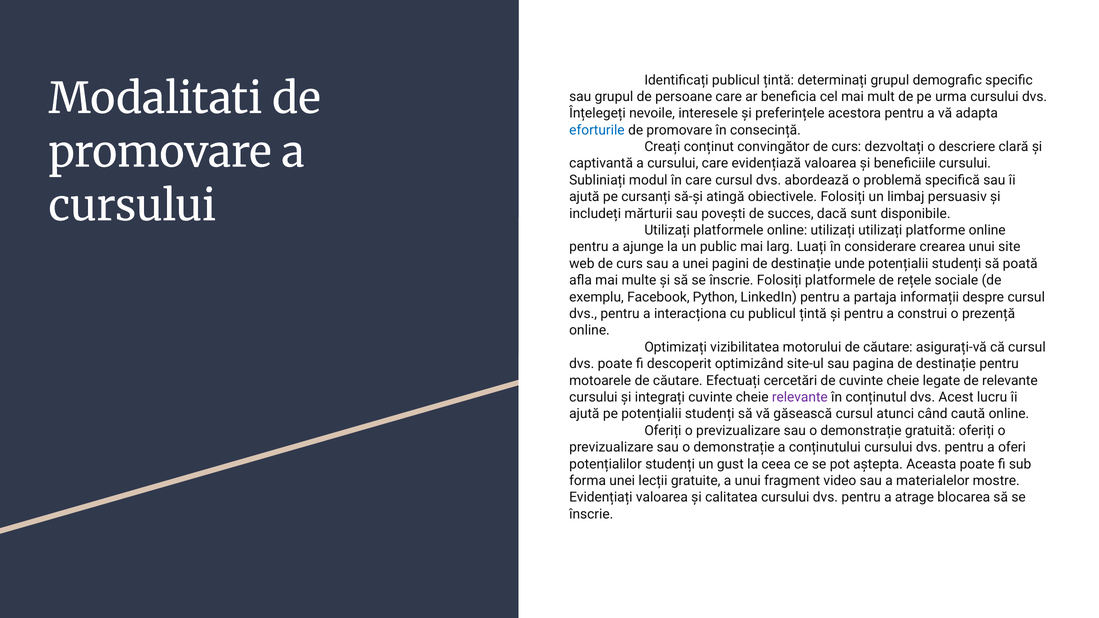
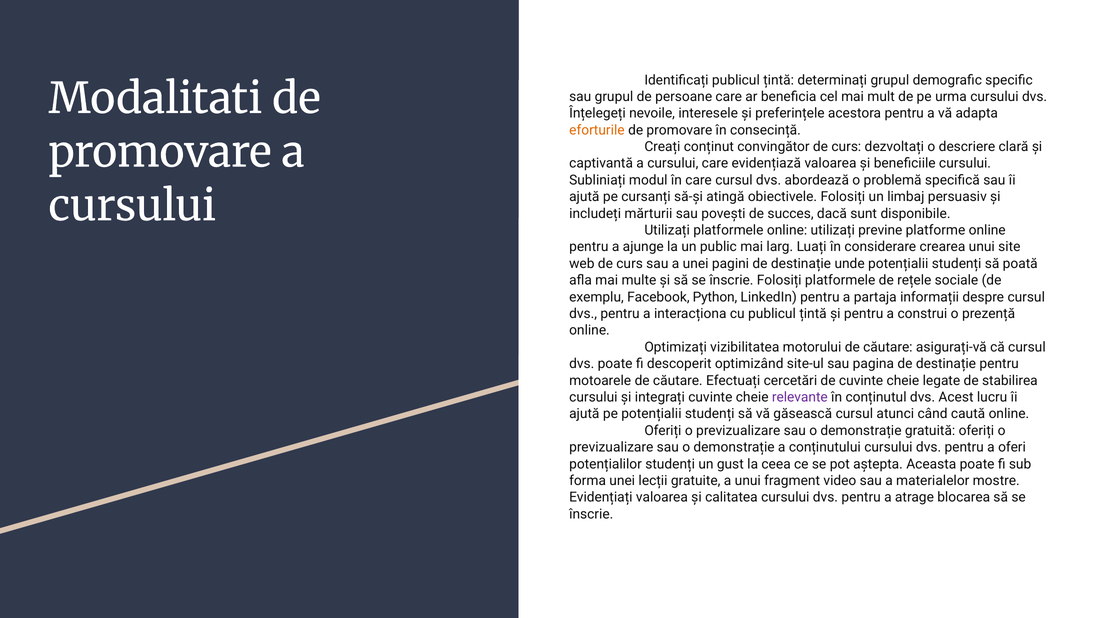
eforturile colour: blue -> orange (597, 130)
utilizați utilizați: utilizați -> previne (880, 230)
de relevante: relevante -> stabilirea (1010, 381)
